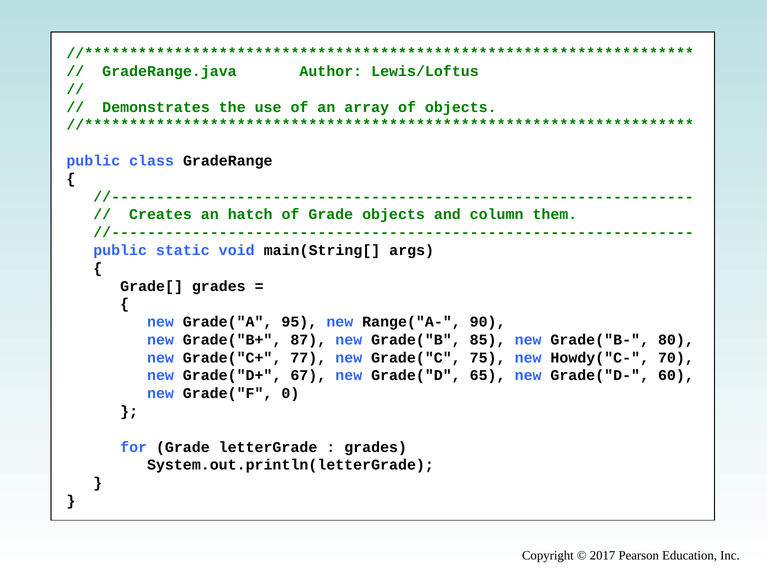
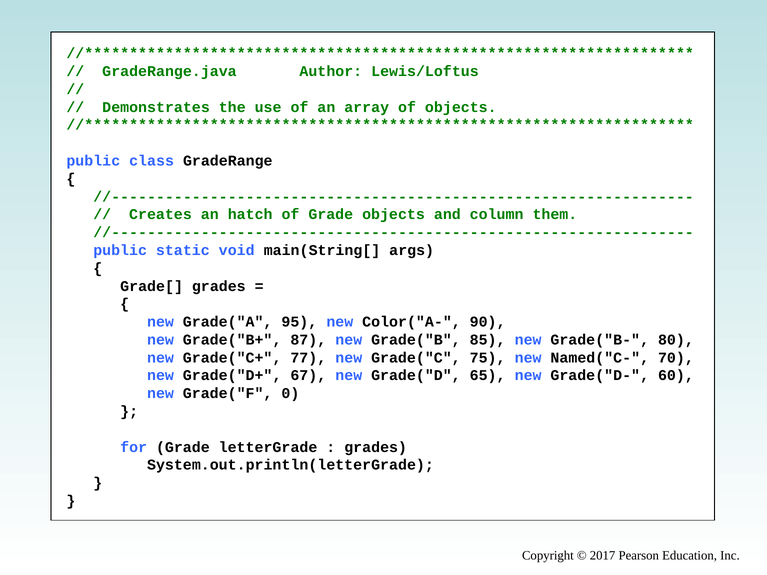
Range("A-: Range("A- -> Color("A- (412, 322)
Howdy("C-: Howdy("C- -> Named("C- (600, 358)
